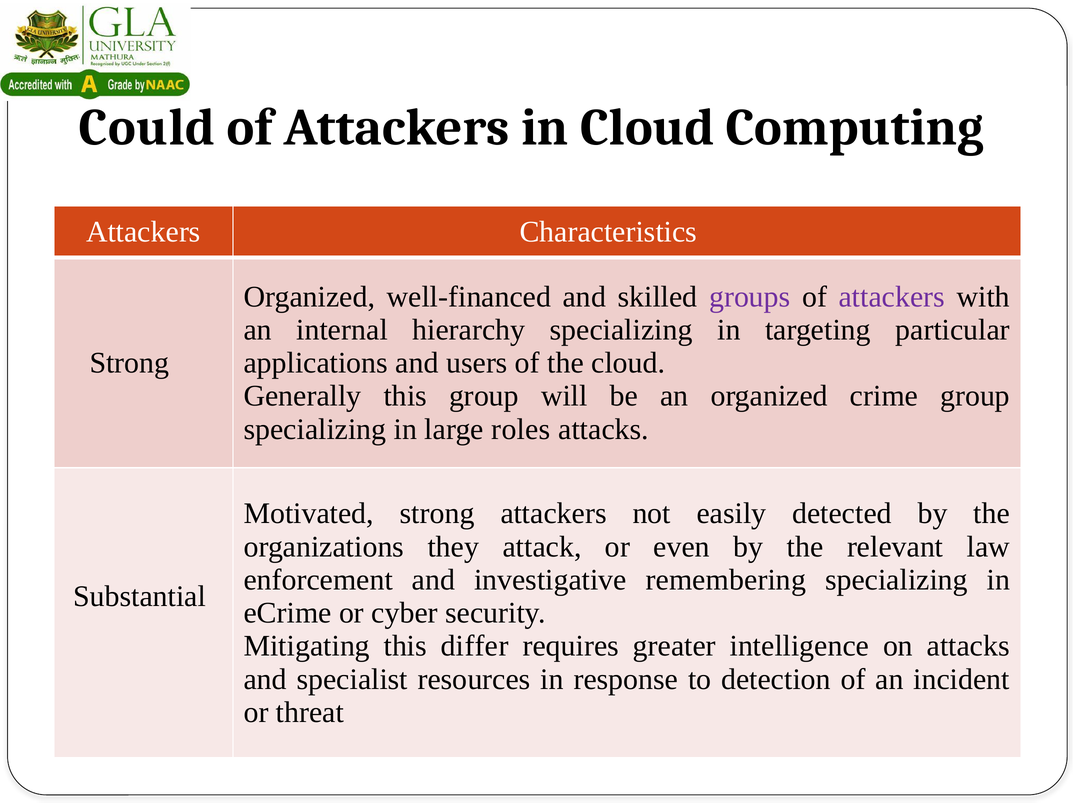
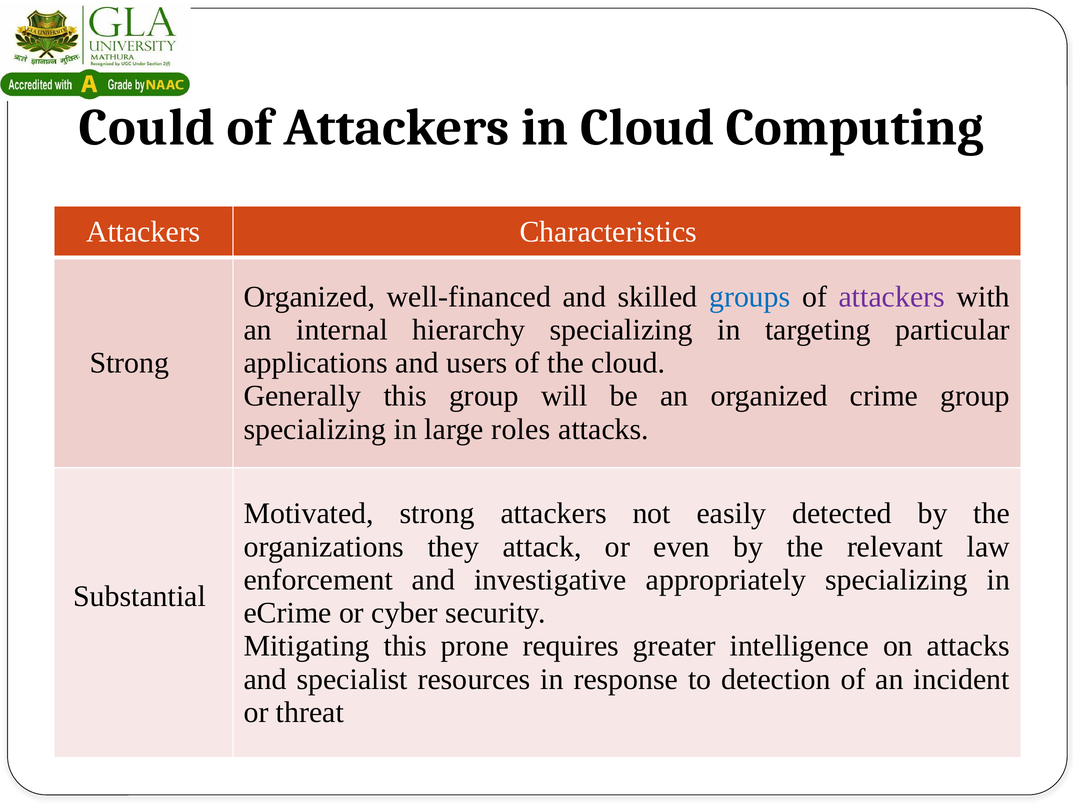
groups colour: purple -> blue (750, 297)
remembering: remembering -> appropriately (726, 580)
differ: differ -> prone (475, 646)
